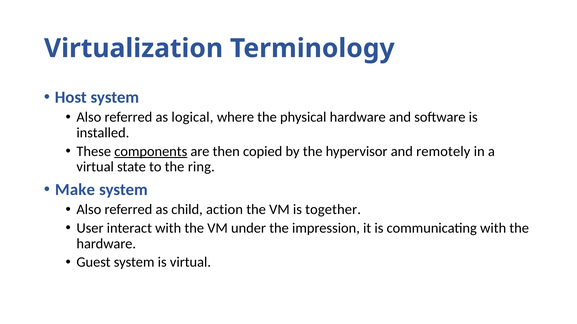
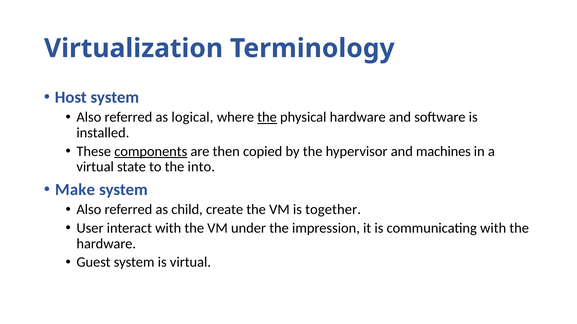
the underline: none -> present (267, 117)
remotely: remotely -> machines (443, 152)
ring: ring -> into (201, 167)
action: action -> create (225, 210)
